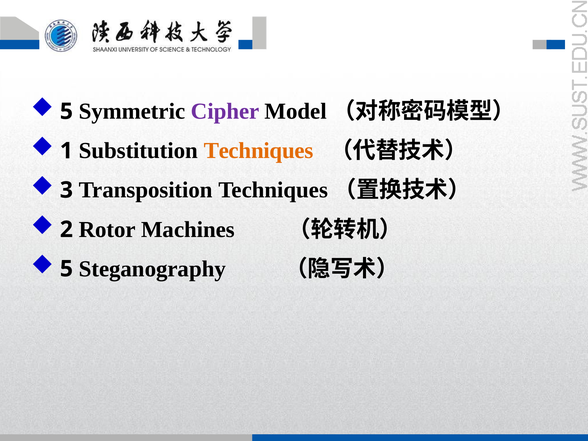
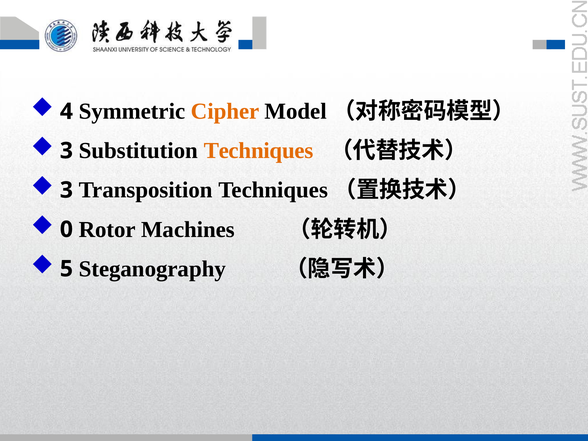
5: 5 -> 4 (66, 111)
Cipher colour: purple -> orange (225, 111)
1: 1 -> 3 (66, 151)
2: 2 -> 0 (66, 229)
